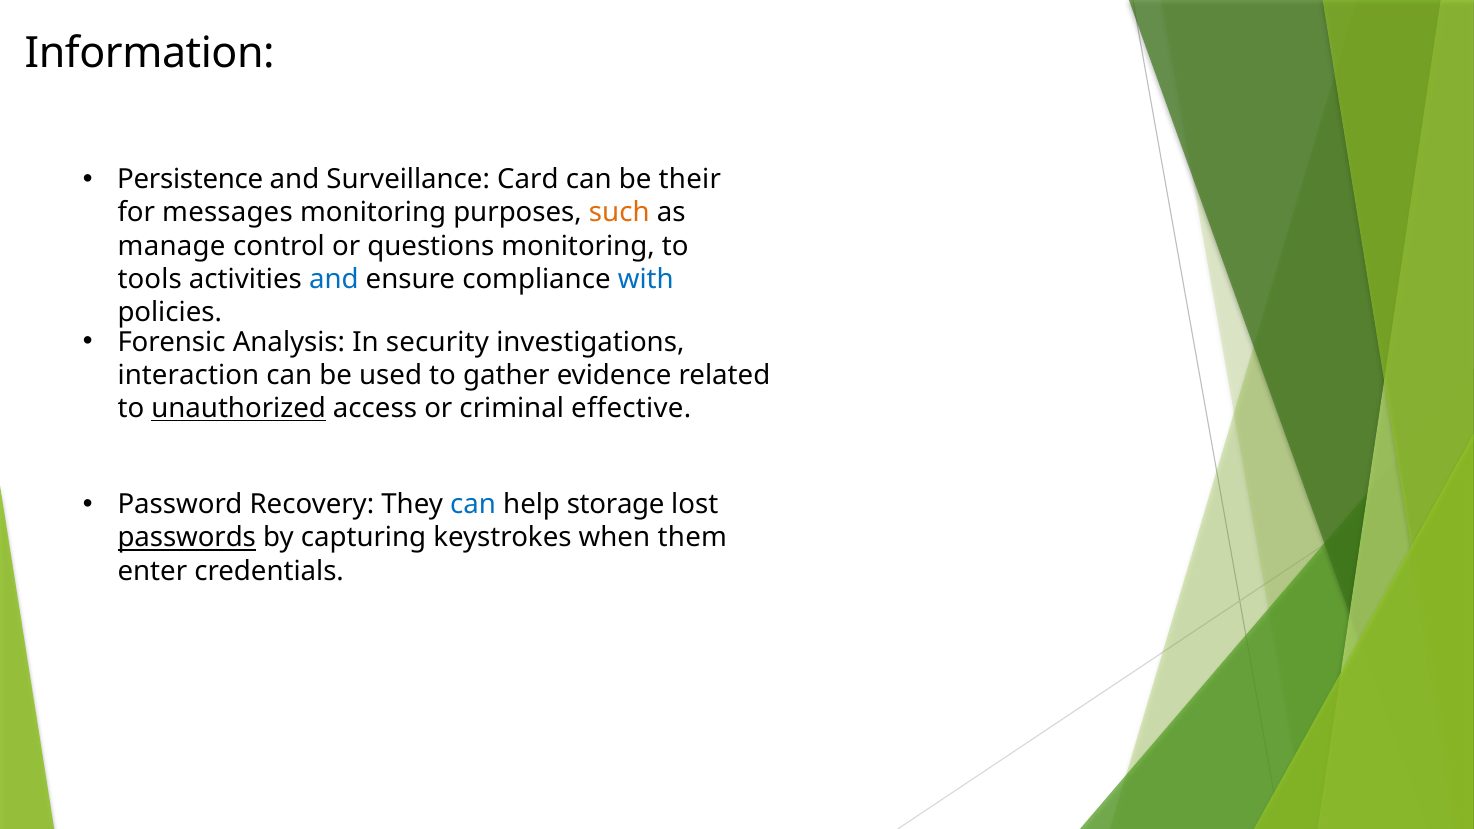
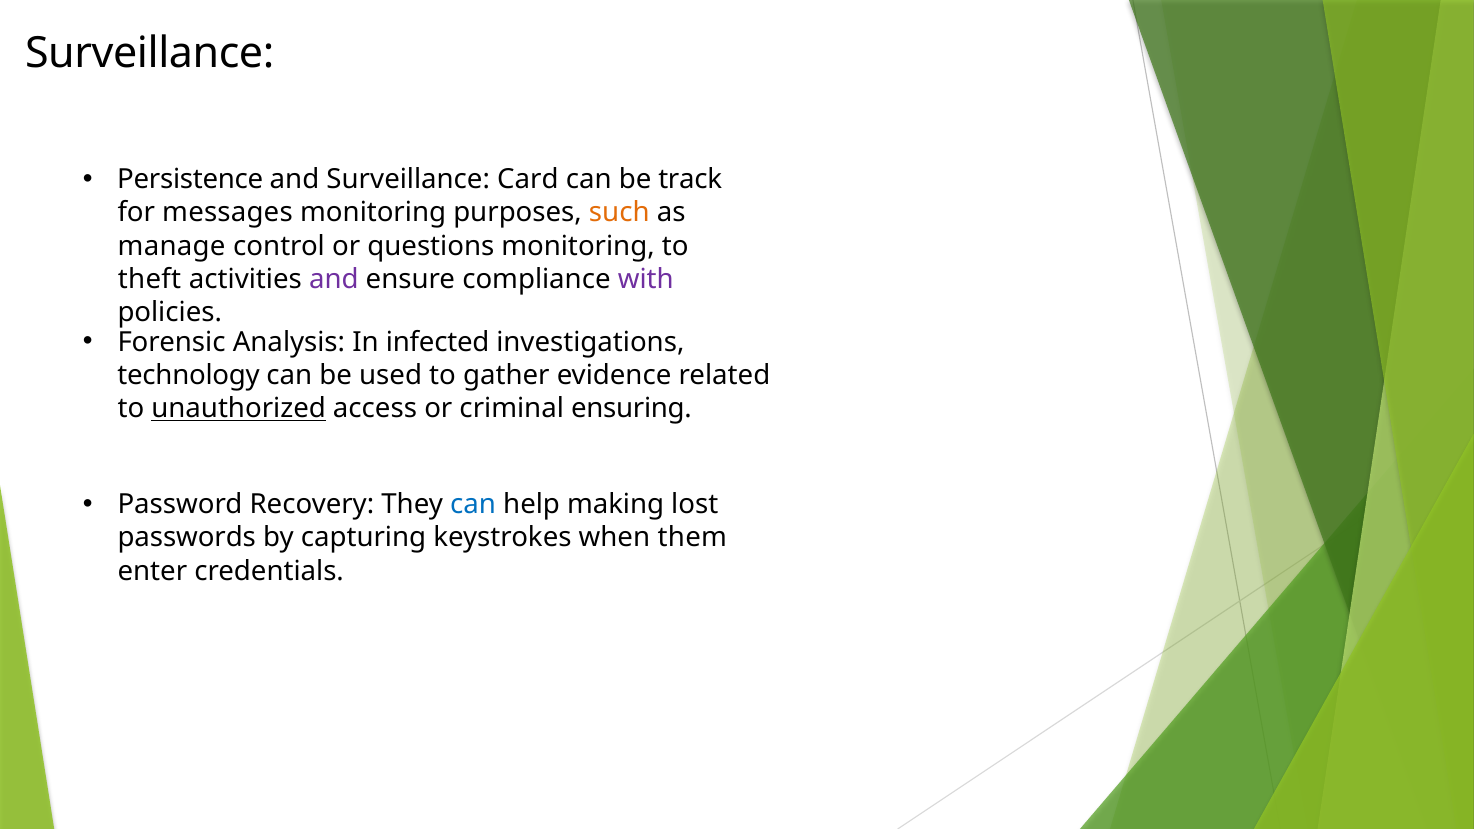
Information: Information -> Surveillance (150, 53)
their: their -> track (690, 180)
tools: tools -> theft (150, 279)
and colour: blue -> purple (334, 279)
with colour: blue -> purple (646, 279)
security: security -> infected (438, 342)
interaction: interaction -> technology (189, 375)
effective: effective -> ensuring (631, 409)
storage: storage -> making (616, 505)
passwords underline: present -> none (187, 538)
